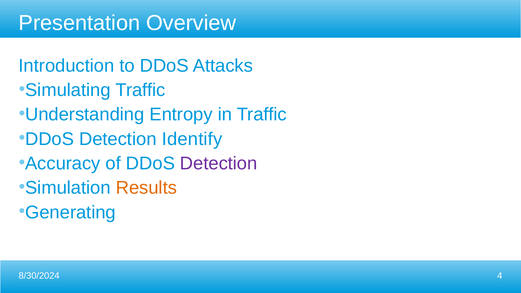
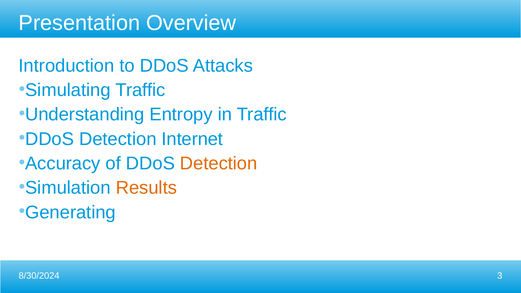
Identify: Identify -> Internet (192, 139)
Detection colour: purple -> orange (219, 163)
4: 4 -> 3 (500, 276)
